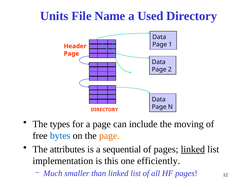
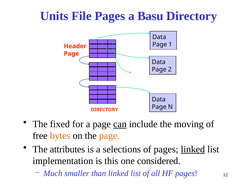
File Name: Name -> Pages (110, 16)
Used: Used -> Basu (150, 16)
types: types -> fixed (60, 124)
can underline: none -> present (120, 124)
bytes colour: blue -> orange (60, 136)
sequential: sequential -> selections (122, 149)
efficiently: efficiently -> considered (159, 161)
